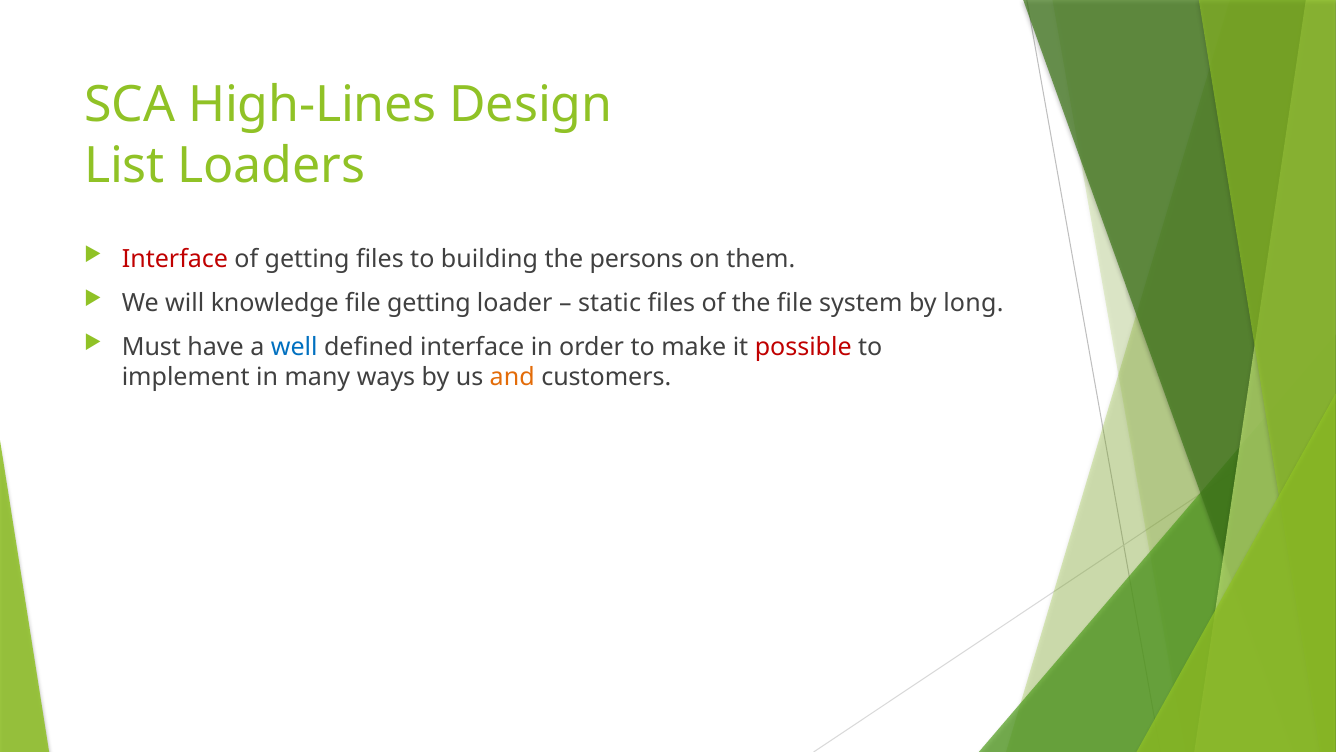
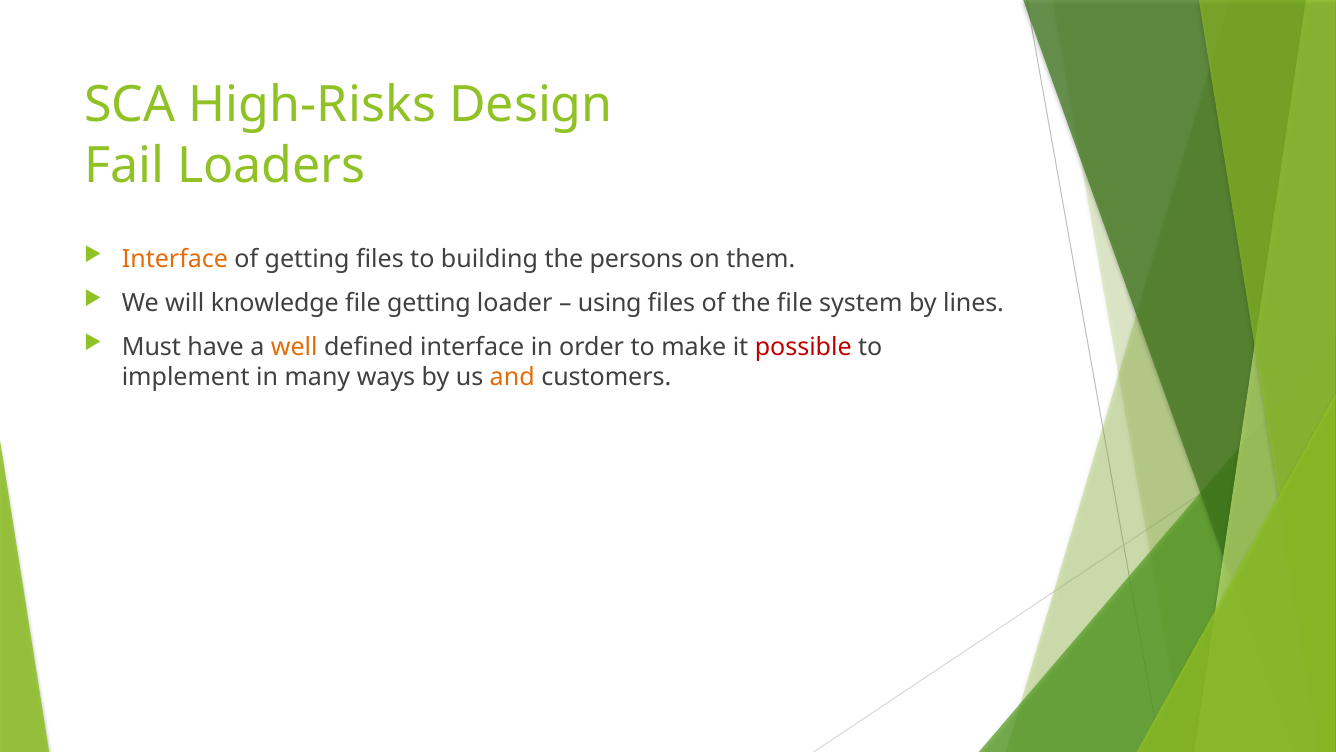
High-Lines: High-Lines -> High-Risks (312, 105)
List: List -> Fail (124, 165)
Interface colour: red -> orange (175, 259)
static: static -> using (610, 303)
long: long -> lines (974, 303)
well colour: blue -> orange (294, 347)
